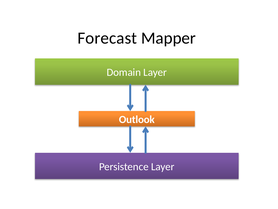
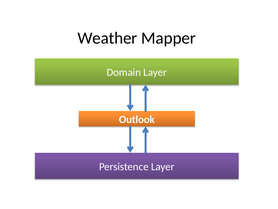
Forecast: Forecast -> Weather (107, 38)
